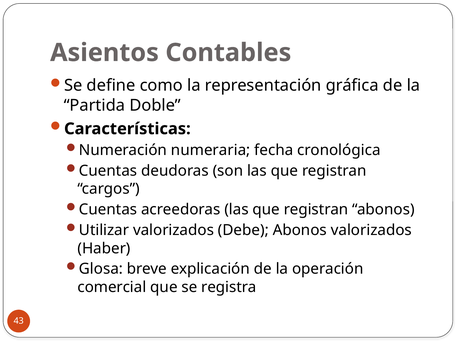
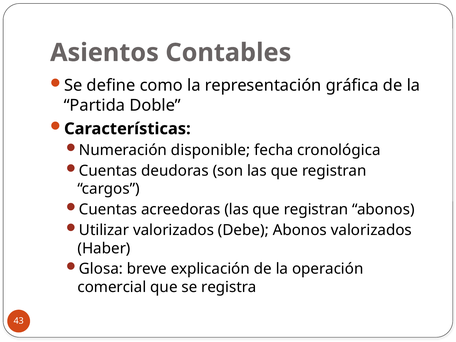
numeraria: numeraria -> disponible (211, 150)
